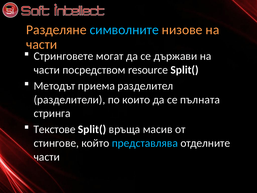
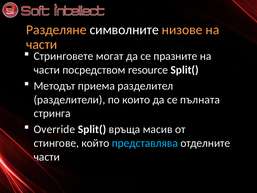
символните colour: light blue -> white (124, 30)
държави: държави -> празните (175, 56)
Текстове: Текстове -> Override (54, 129)
